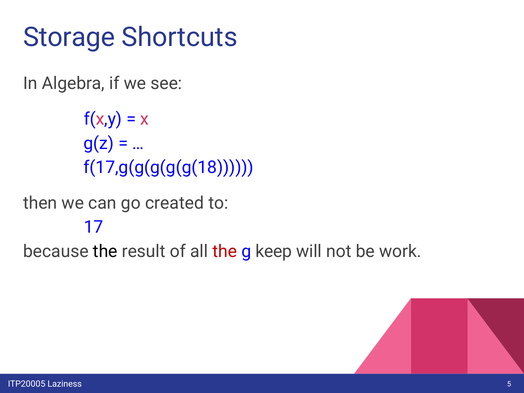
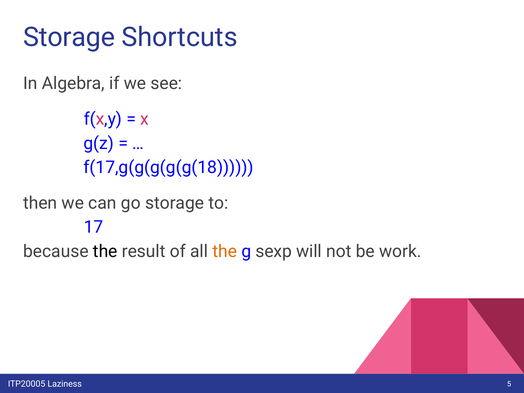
go created: created -> storage (175, 203)
the colour: red -> orange (225, 251)
keep: keep -> sexp (274, 251)
